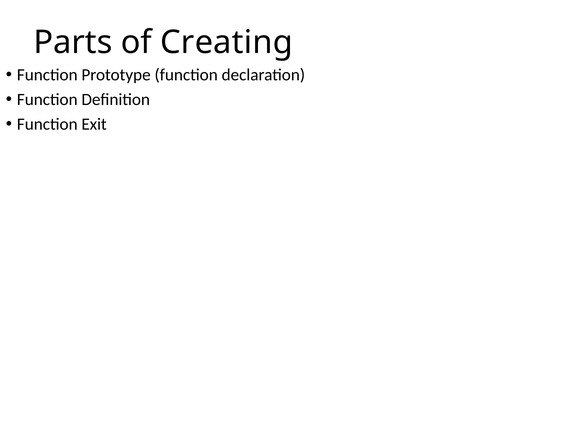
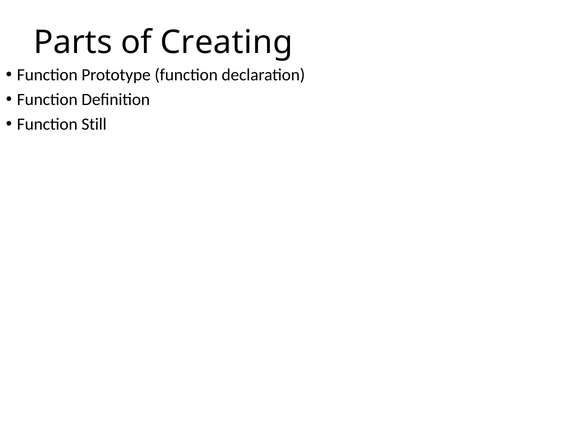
Exit: Exit -> Still (94, 124)
